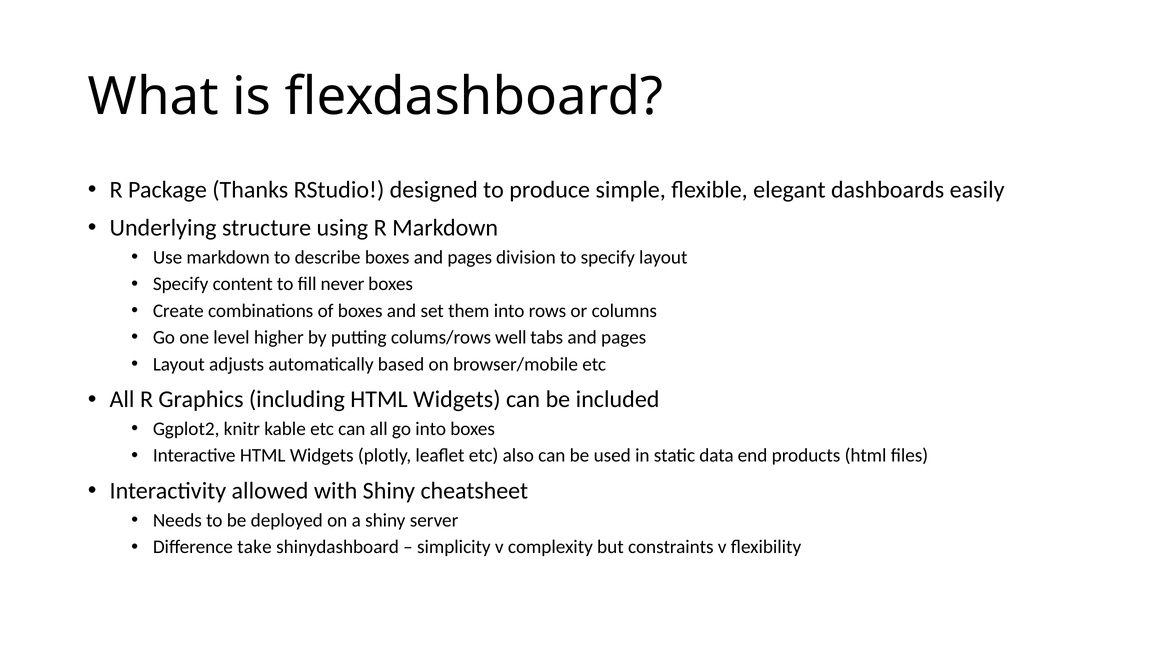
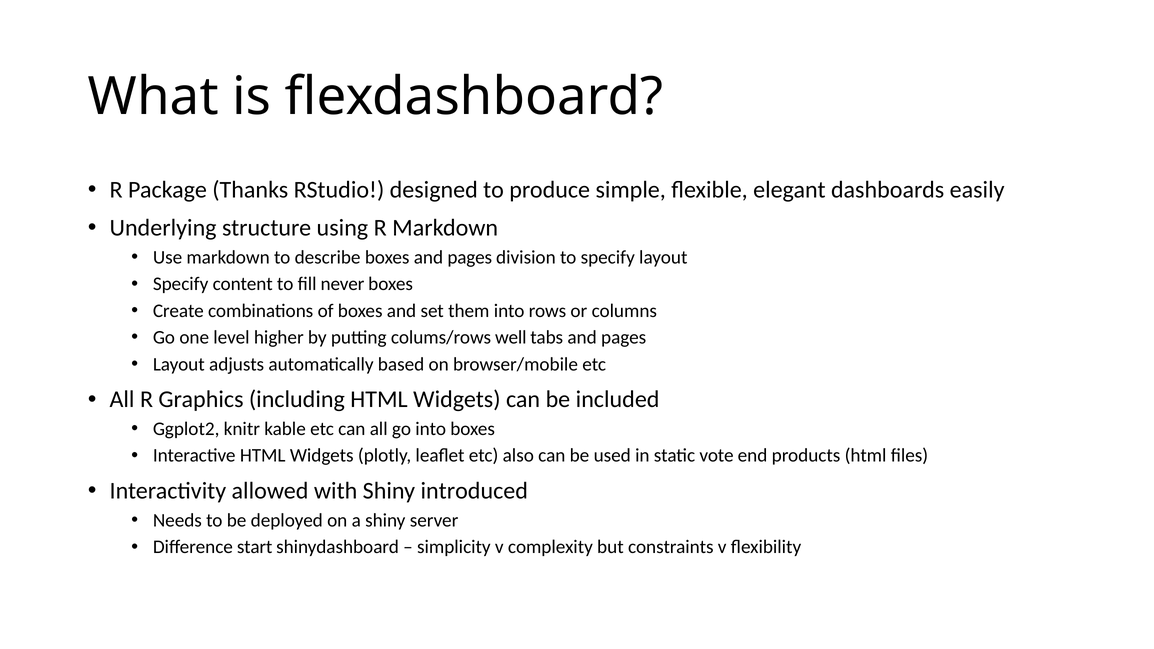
data: data -> vote (717, 456)
cheatsheet: cheatsheet -> introduced (474, 491)
take: take -> start (255, 547)
